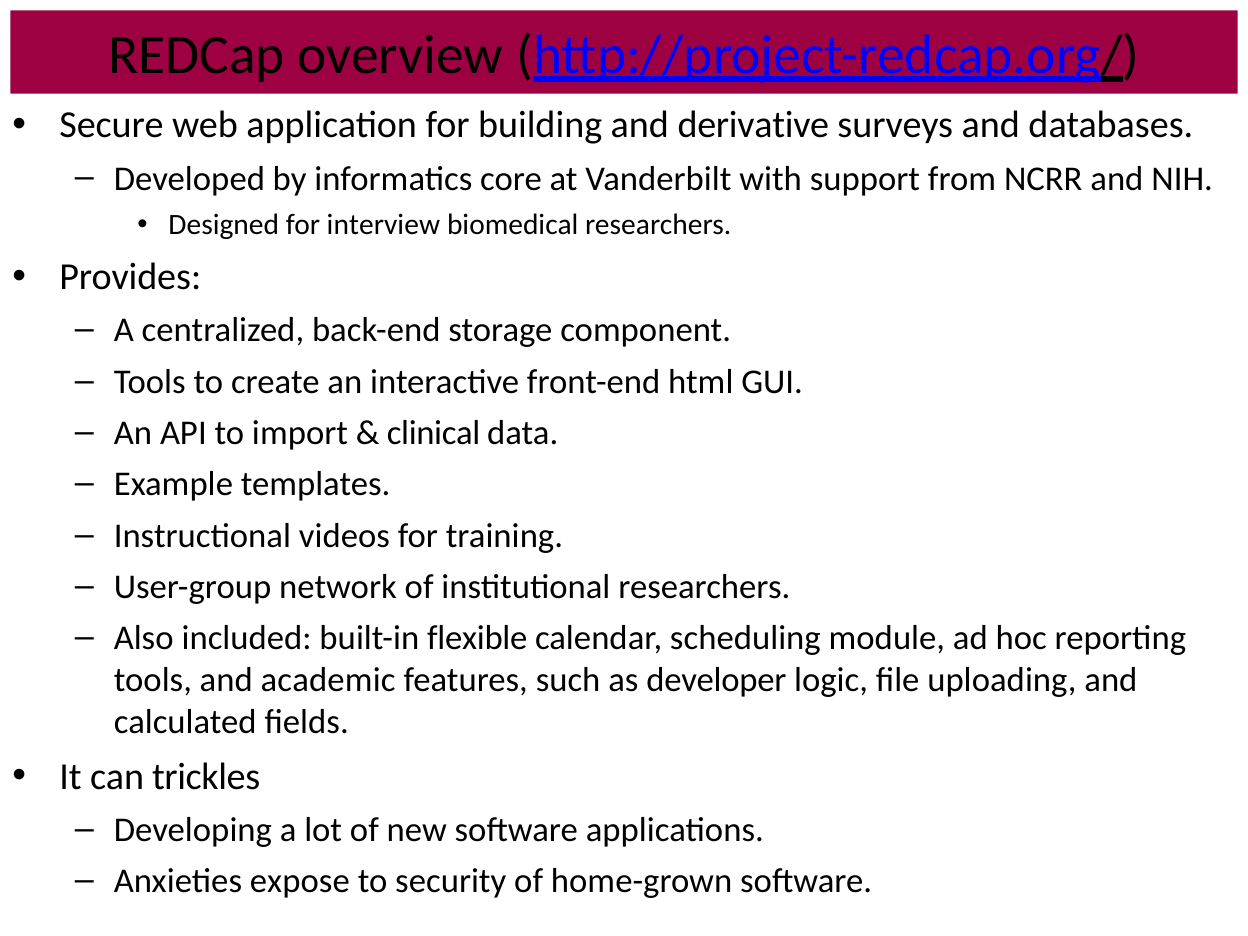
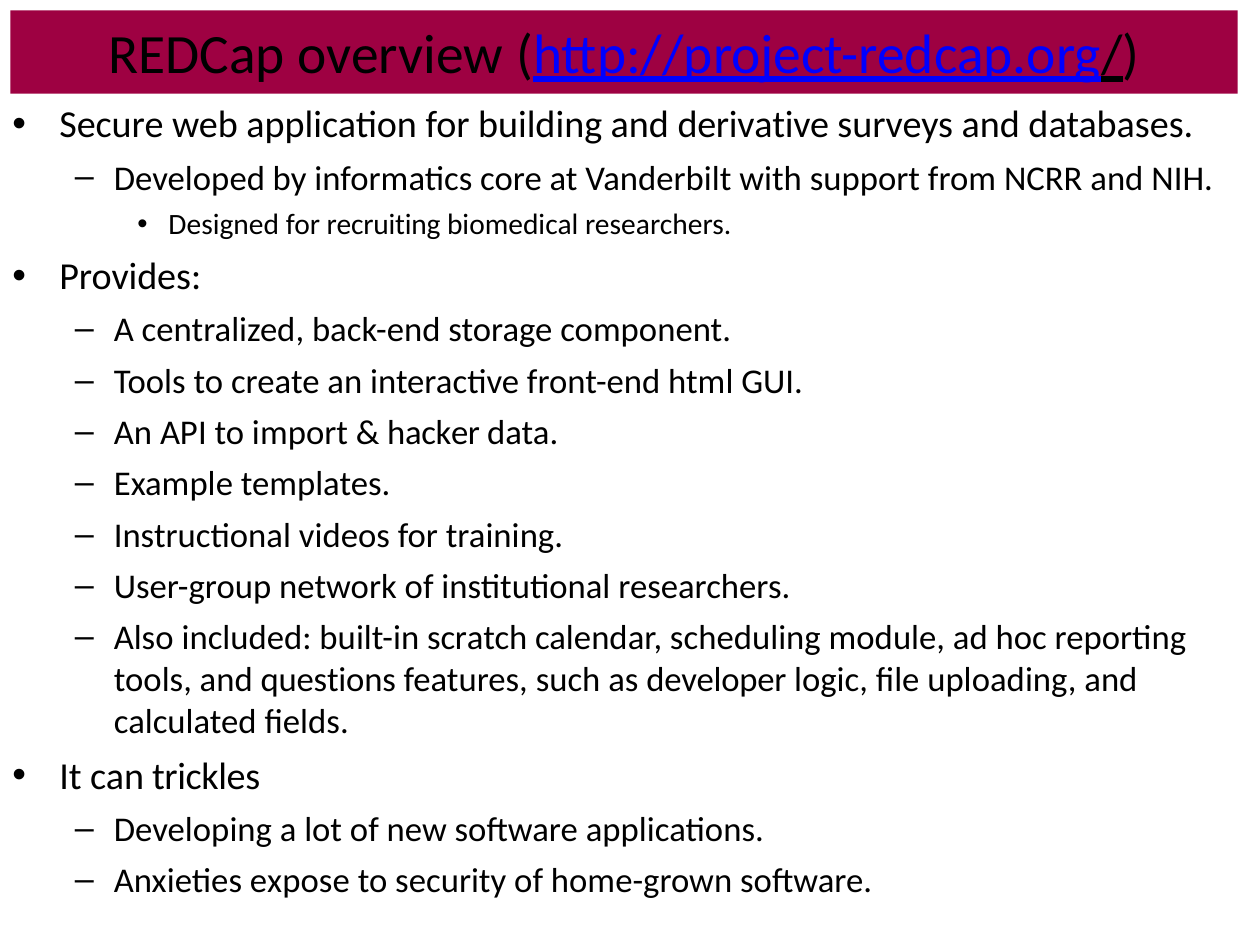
interview: interview -> recruiting (384, 225)
clinical: clinical -> hacker (434, 433)
flexible: flexible -> scratch (477, 638)
academic: academic -> questions (328, 680)
